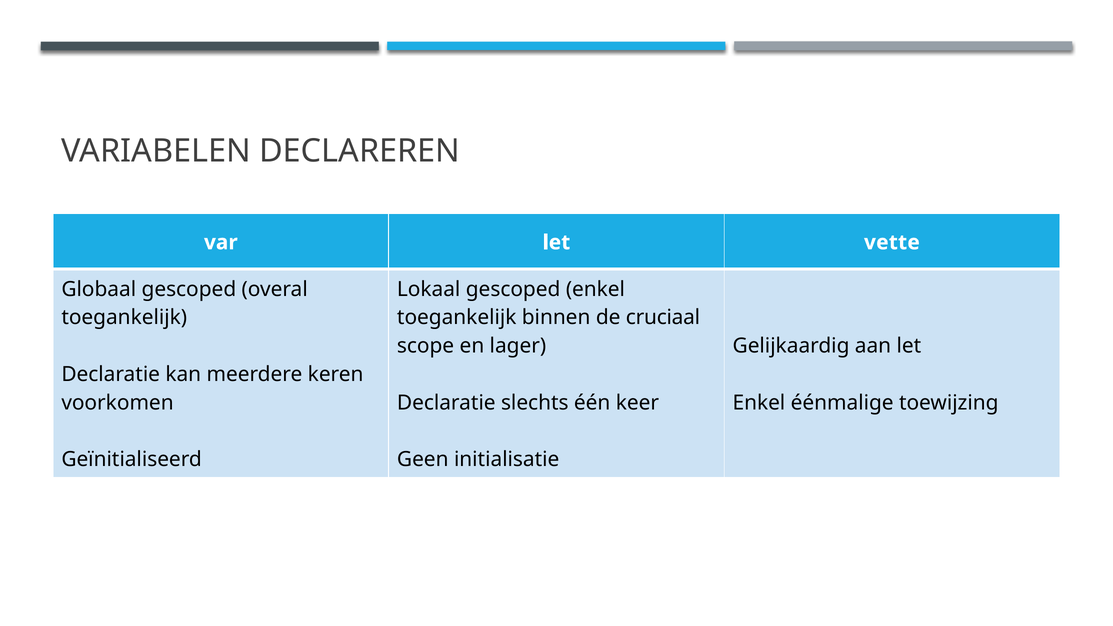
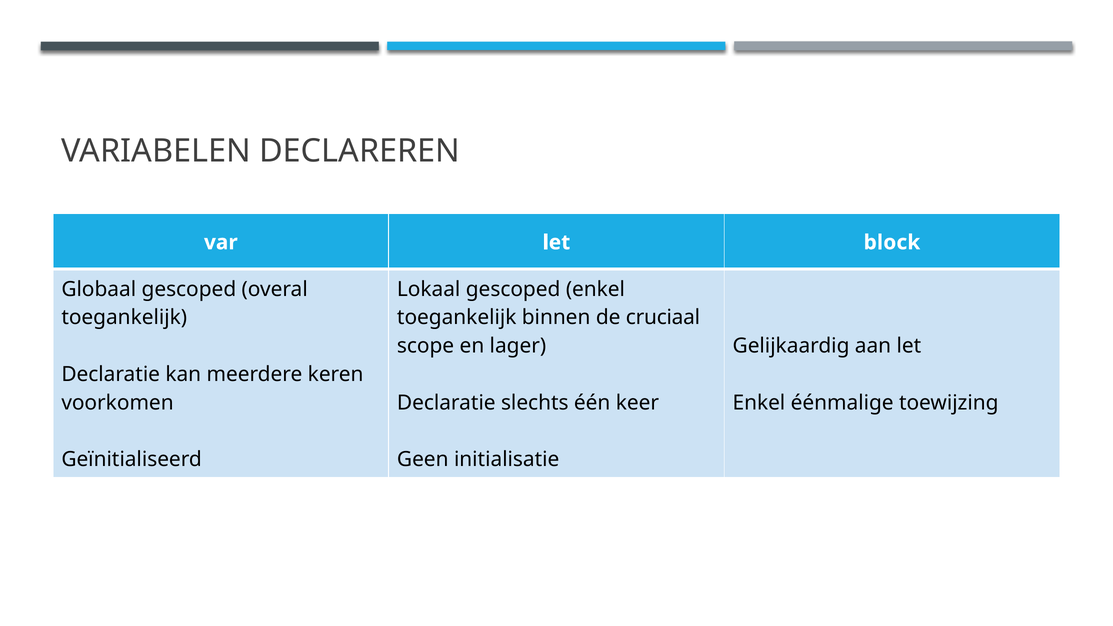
vette: vette -> block (892, 242)
